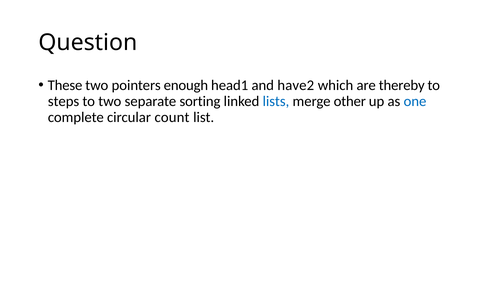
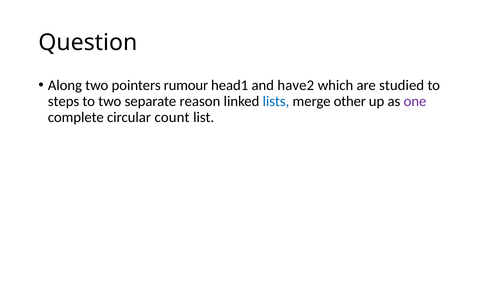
These: These -> Along (65, 85)
enough: enough -> rumour (186, 85)
thereby: thereby -> studied (402, 85)
sorting: sorting -> reason (200, 101)
one colour: blue -> purple (415, 101)
